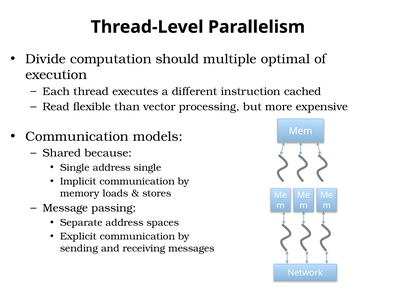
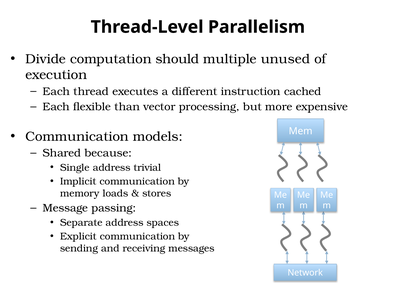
optimal: optimal -> unused (285, 59)
Read: Read -> Each (56, 107)
address single: single -> trivial (147, 167)
